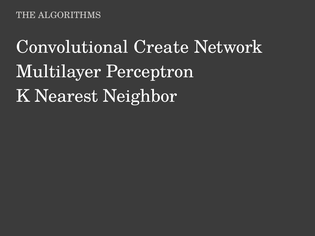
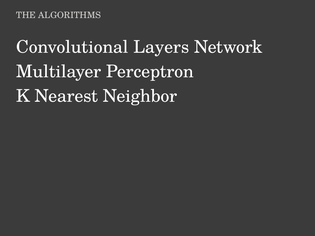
Create: Create -> Layers (161, 47)
